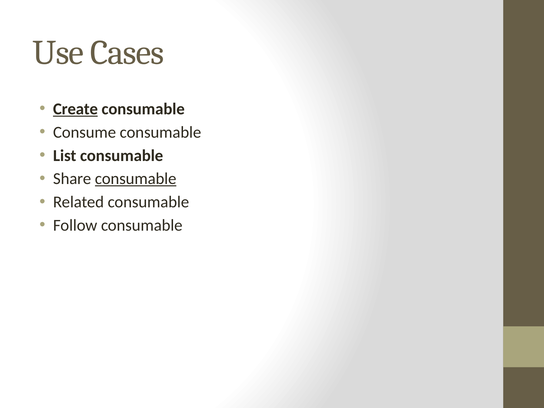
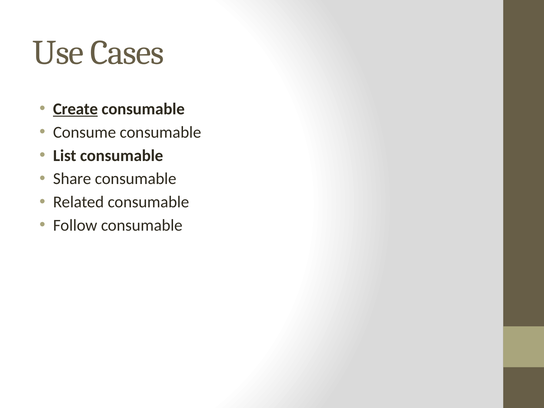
consumable underline: present -> none (136, 179)
